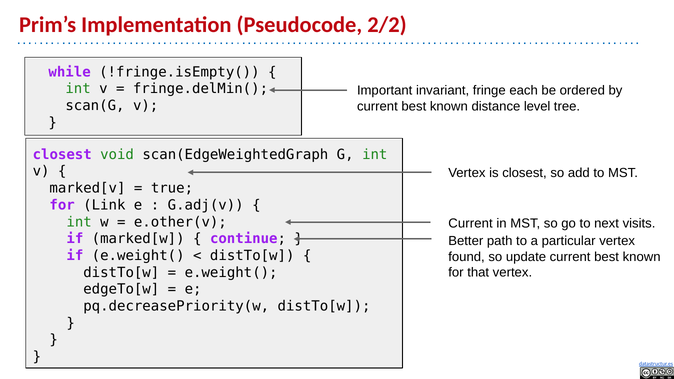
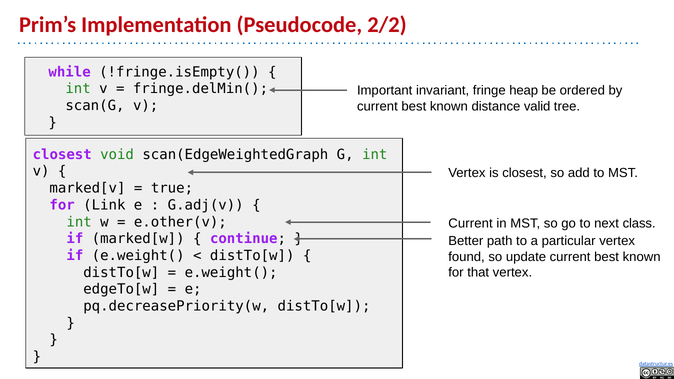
each: each -> heap (524, 91)
level: level -> valid (537, 106)
visits: visits -> class (639, 224)
